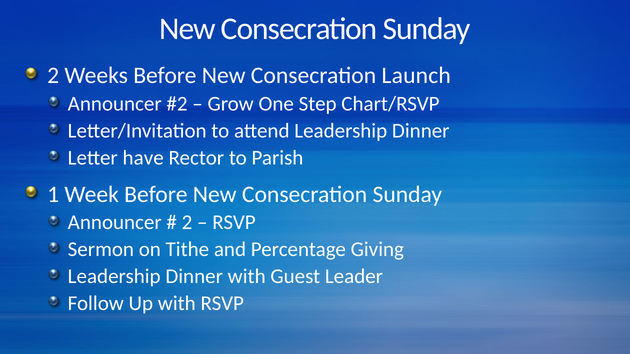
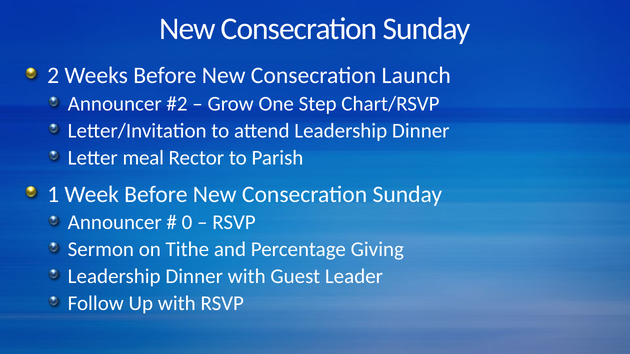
have: have -> meal (143, 158)
2: 2 -> 0 (187, 223)
